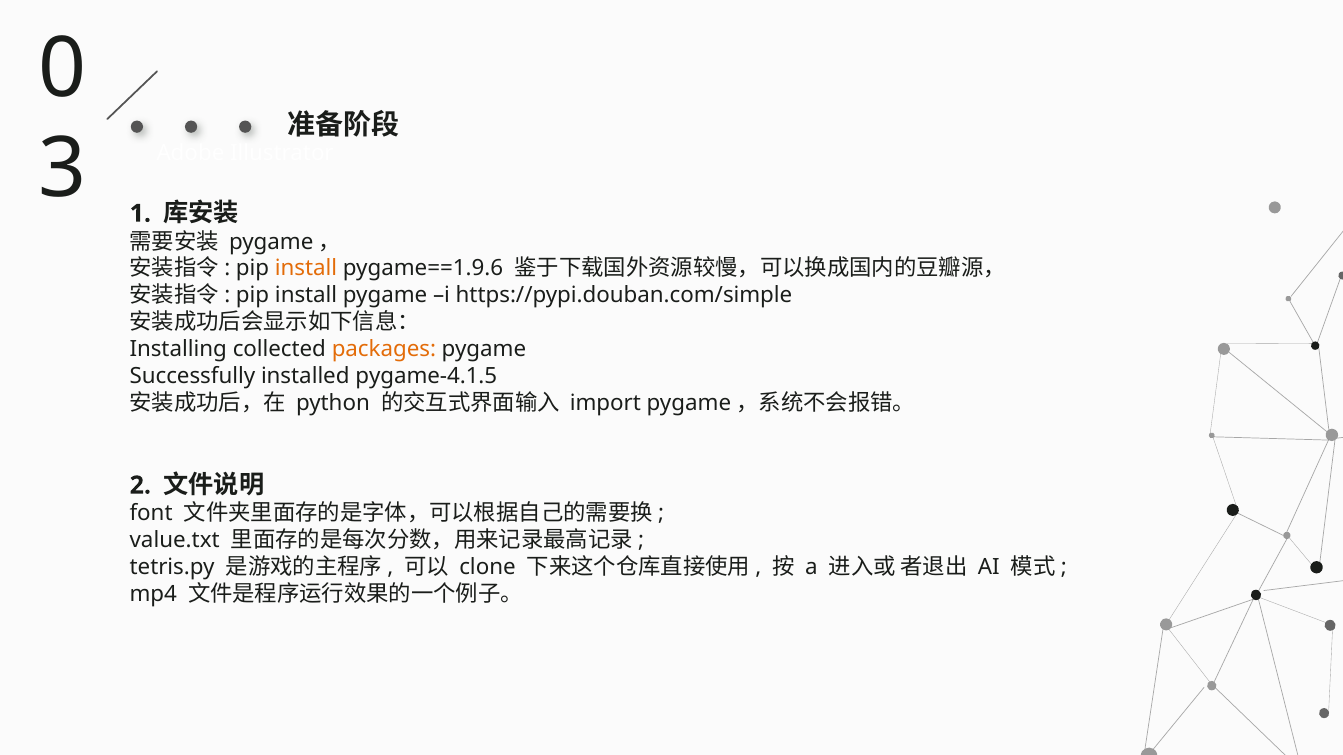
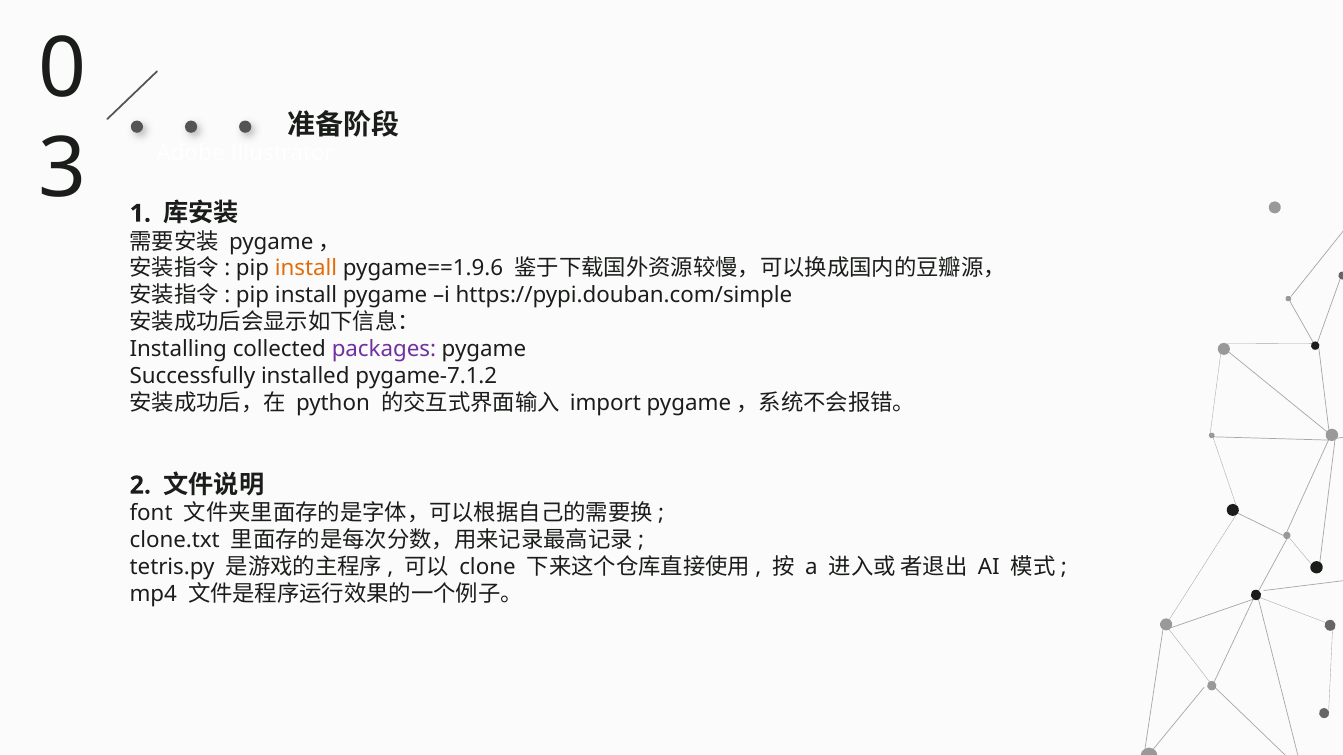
packages colour: orange -> purple (384, 349)
pygame-4.1.5: pygame-4.1.5 -> pygame-7.1.2 (426, 376)
value.txt: value.txt -> clone.txt (175, 541)
